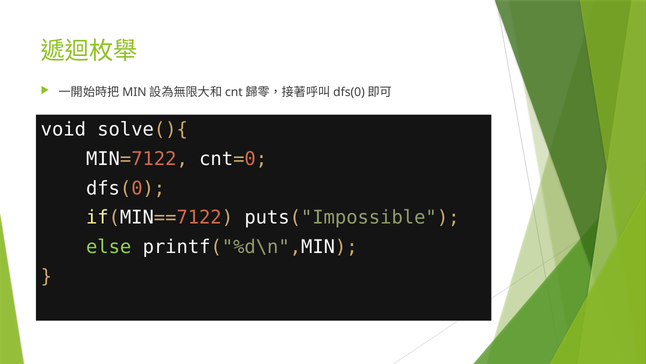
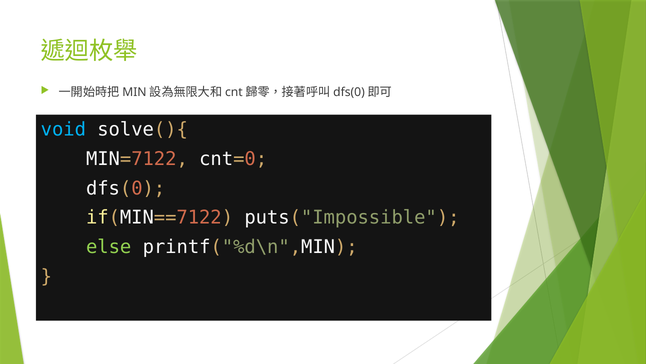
void colour: white -> light blue (63, 129)
